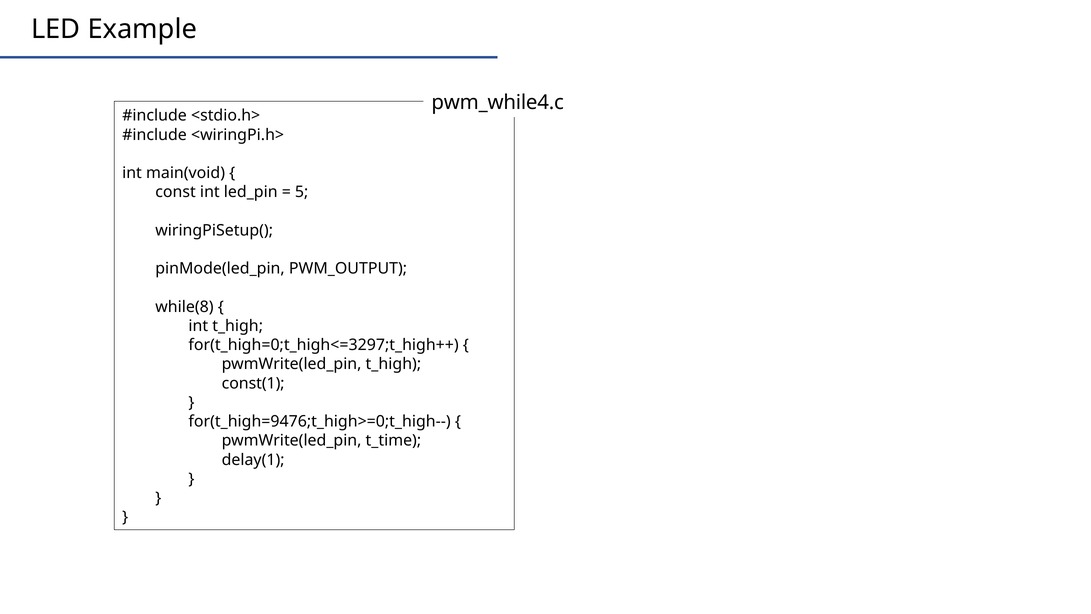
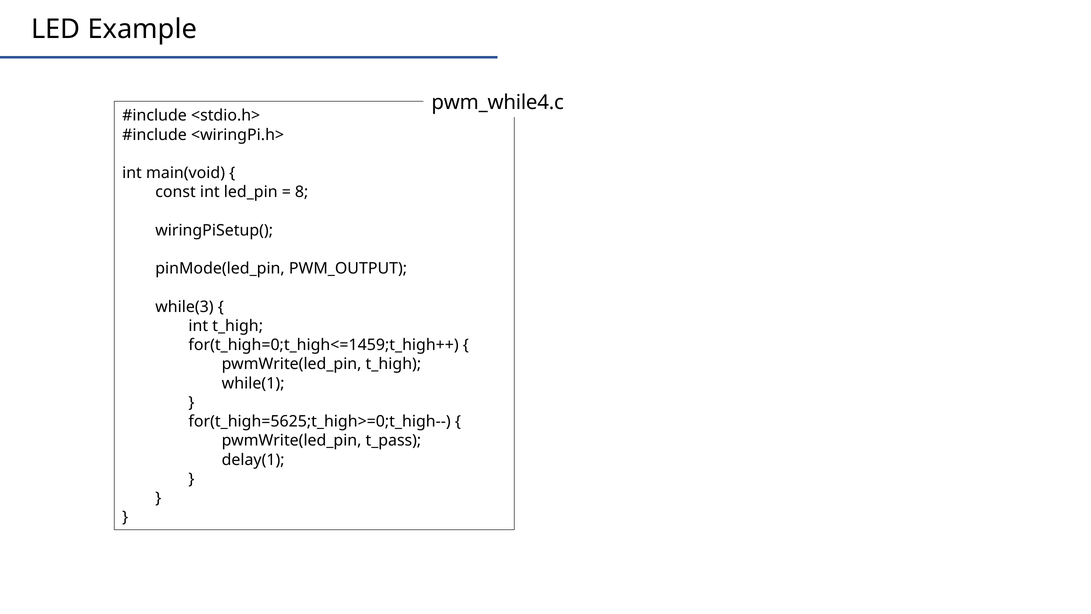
5: 5 -> 8 (302, 192)
while(8: while(8 -> while(3 (184, 307)
for(t_high=0;t_high<=3297;t_high++: for(t_high=0;t_high<=3297;t_high++ -> for(t_high=0;t_high<=1459;t_high++ (324, 345)
const(1: const(1 -> while(1 (253, 383)
for(t_high=9476;t_high>=0;t_high--: for(t_high=9476;t_high>=0;t_high-- -> for(t_high=5625;t_high>=0;t_high-- (320, 421)
t_time: t_time -> t_pass (393, 440)
